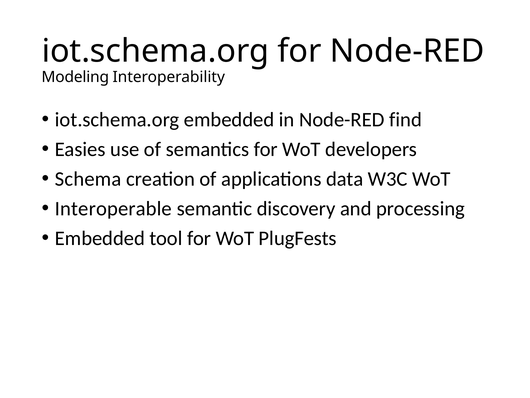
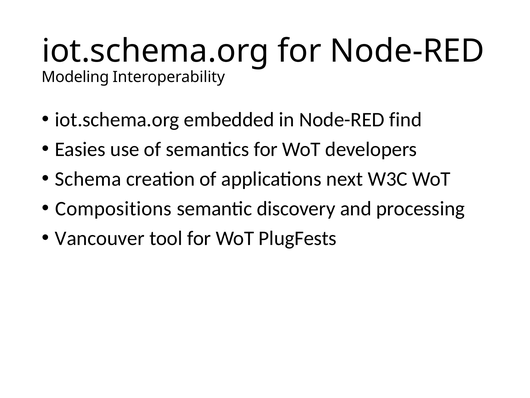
data: data -> next (345, 179)
Interoperable: Interoperable -> Compositions (113, 208)
Embedded: Embedded -> Vancouver (100, 238)
